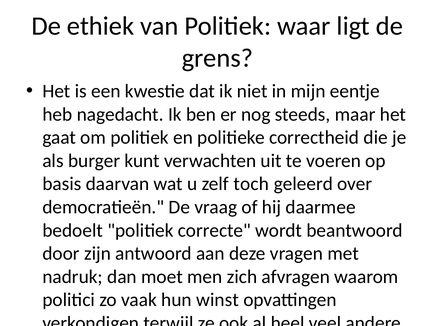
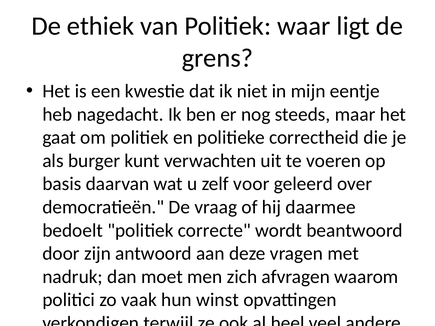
zelf toch: toch -> voor (251, 184)
